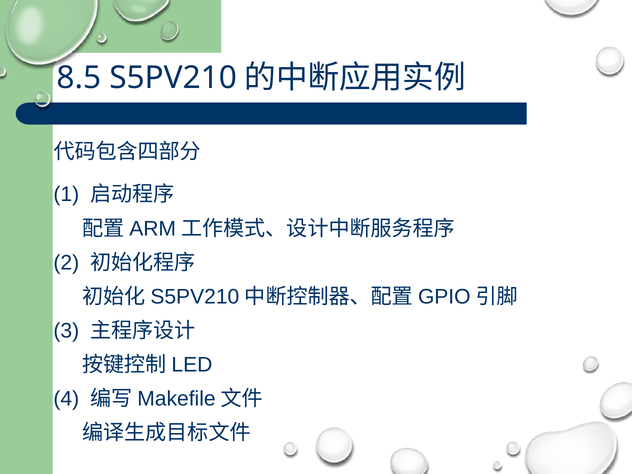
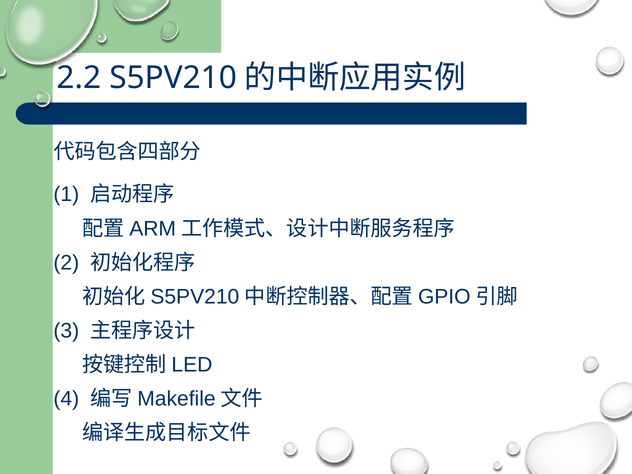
8.5: 8.5 -> 2.2 (79, 78)
